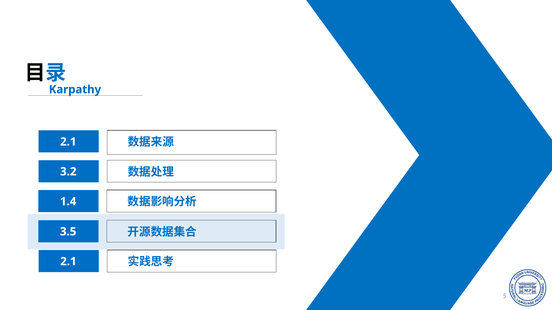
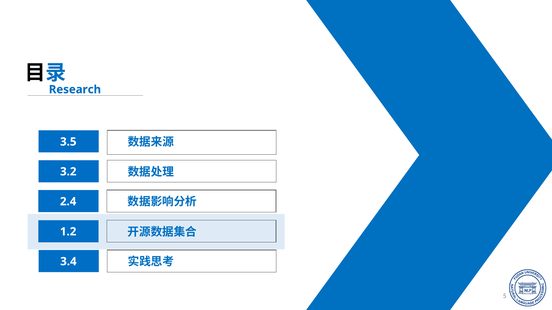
Karpathy: Karpathy -> Research (75, 90)
2.1: 2.1 -> 3.5 (68, 142)
1.4: 1.4 -> 2.4 (68, 202)
3.5: 3.5 -> 1.2 (68, 232)
2.1: 2.1 -> 3.4 (68, 262)
